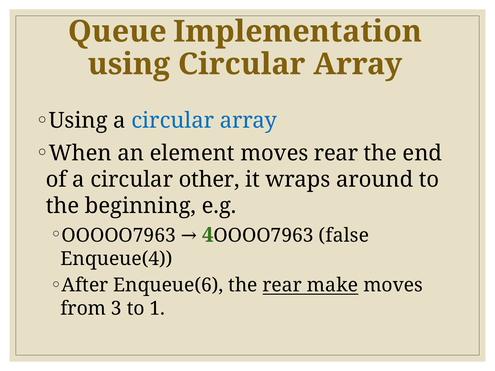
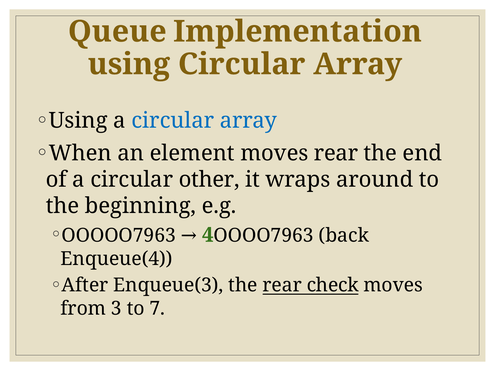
false: false -> back (344, 236)
Enqueue(6: Enqueue(6 -> Enqueue(3 (168, 286)
make: make -> check (333, 286)
1: 1 -> 7 (157, 309)
